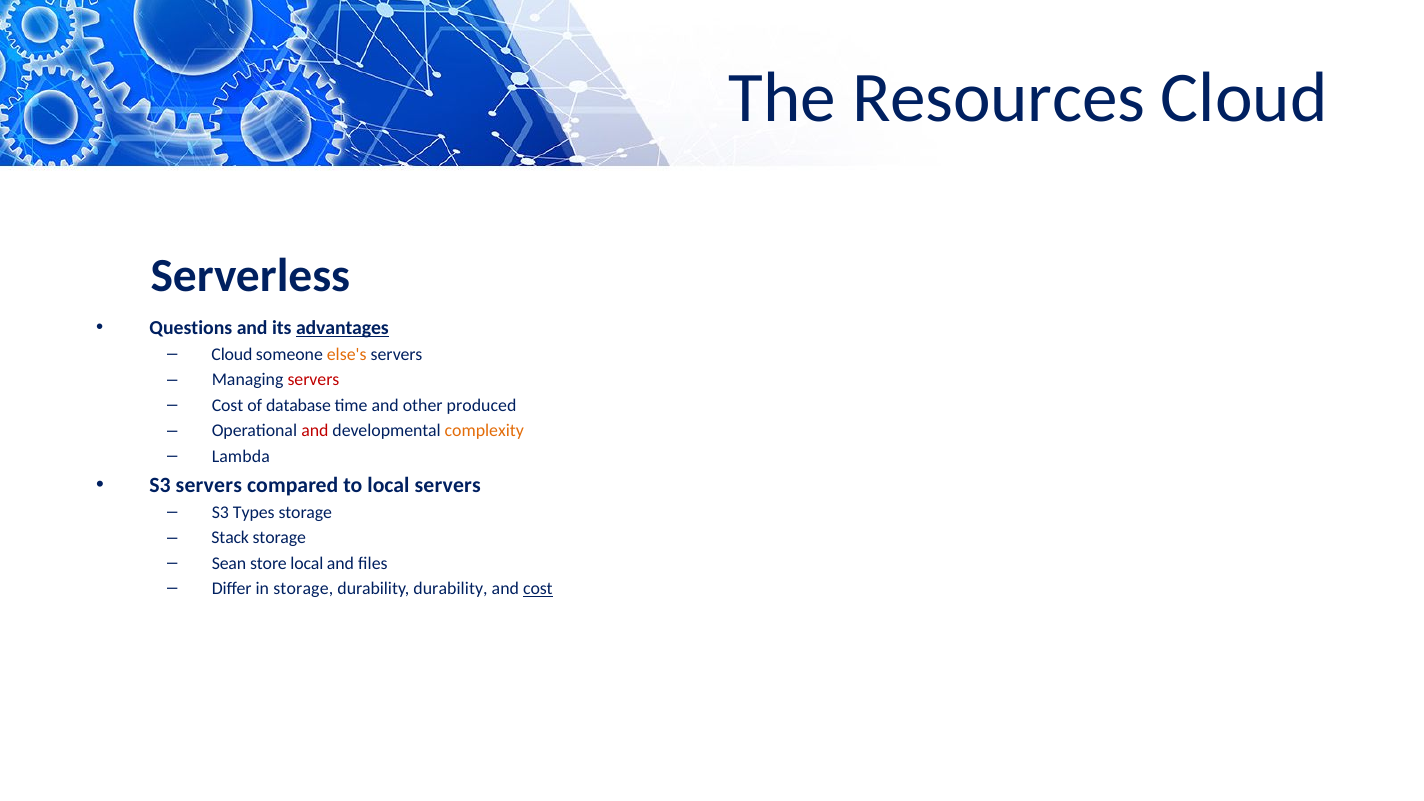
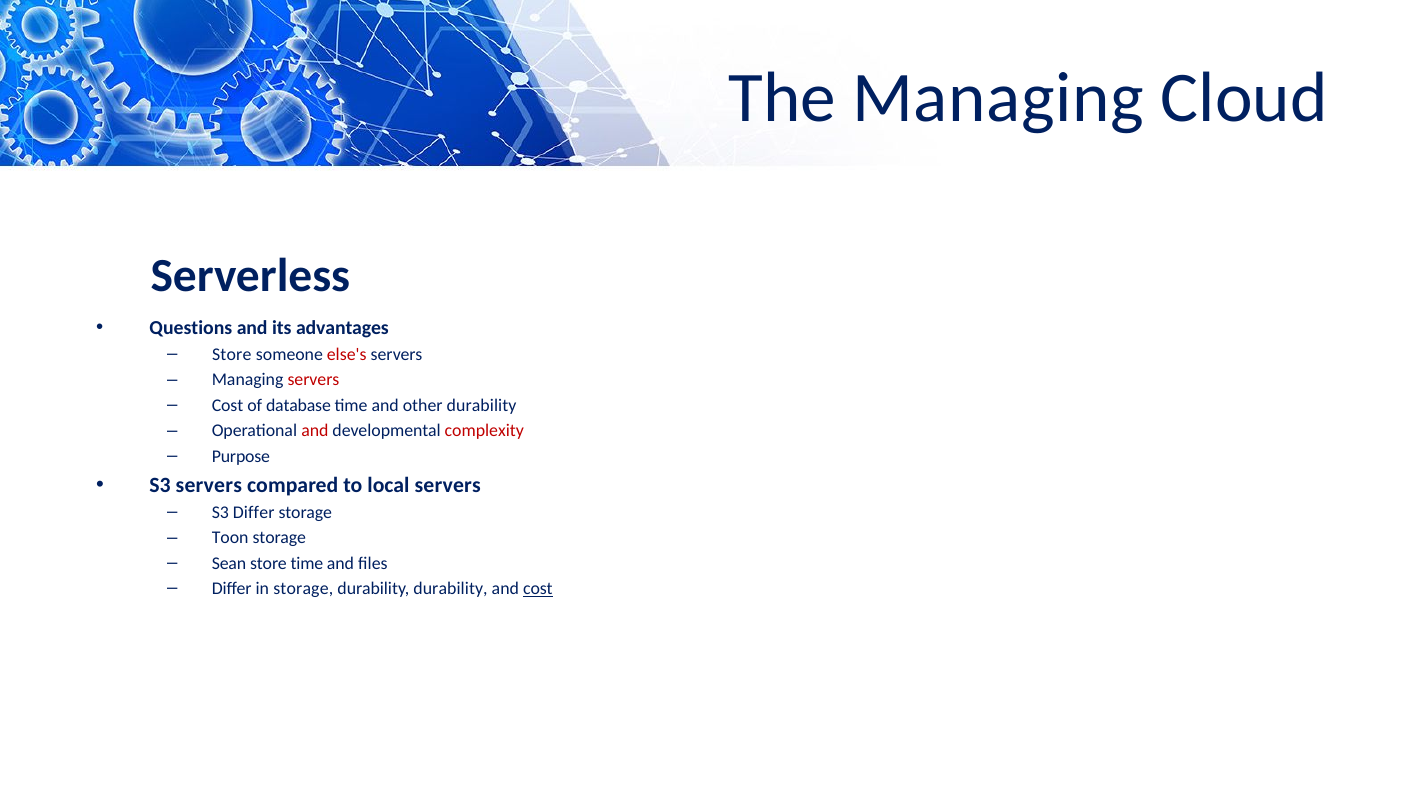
The Resources: Resources -> Managing (998, 98)
advantages underline: present -> none (342, 328)
Cloud: Cloud -> Store (232, 355)
else's colour: orange -> red (347, 355)
other produced: produced -> durability (482, 405)
complexity colour: orange -> red (484, 431)
Lambda: Lambda -> Purpose (241, 456)
S3 Types: Types -> Differ (254, 512)
Stack: Stack -> Toon (230, 538)
store local: local -> time (307, 563)
